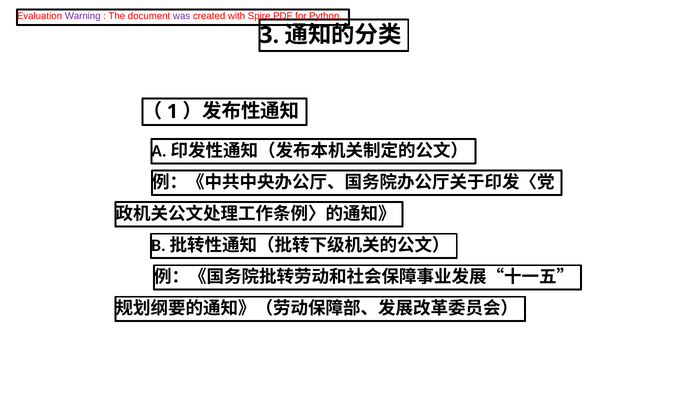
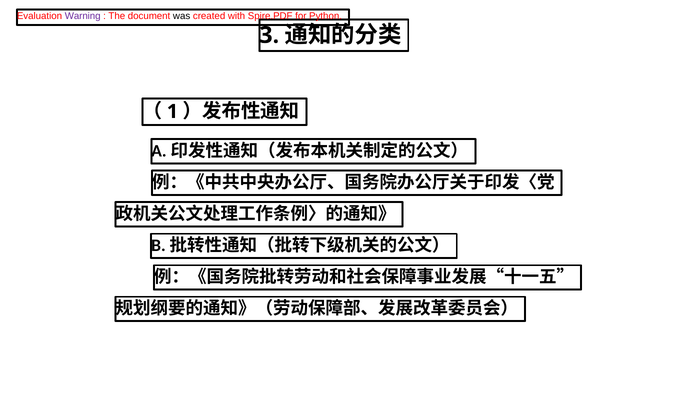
was colour: purple -> black (182, 16)
